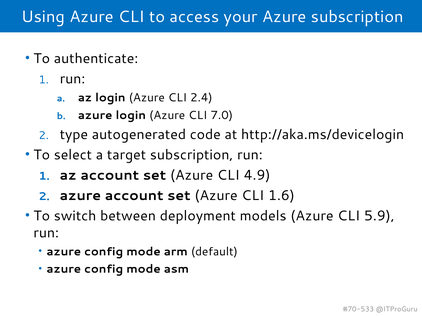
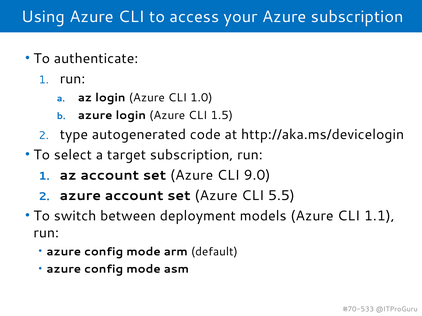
2.4: 2.4 -> 1.0 (201, 98)
7.0: 7.0 -> 1.5 (222, 115)
4.9: 4.9 -> 9.0 (257, 175)
1.6: 1.6 -> 5.5 (281, 196)
5.9: 5.9 -> 1.1 (379, 216)
